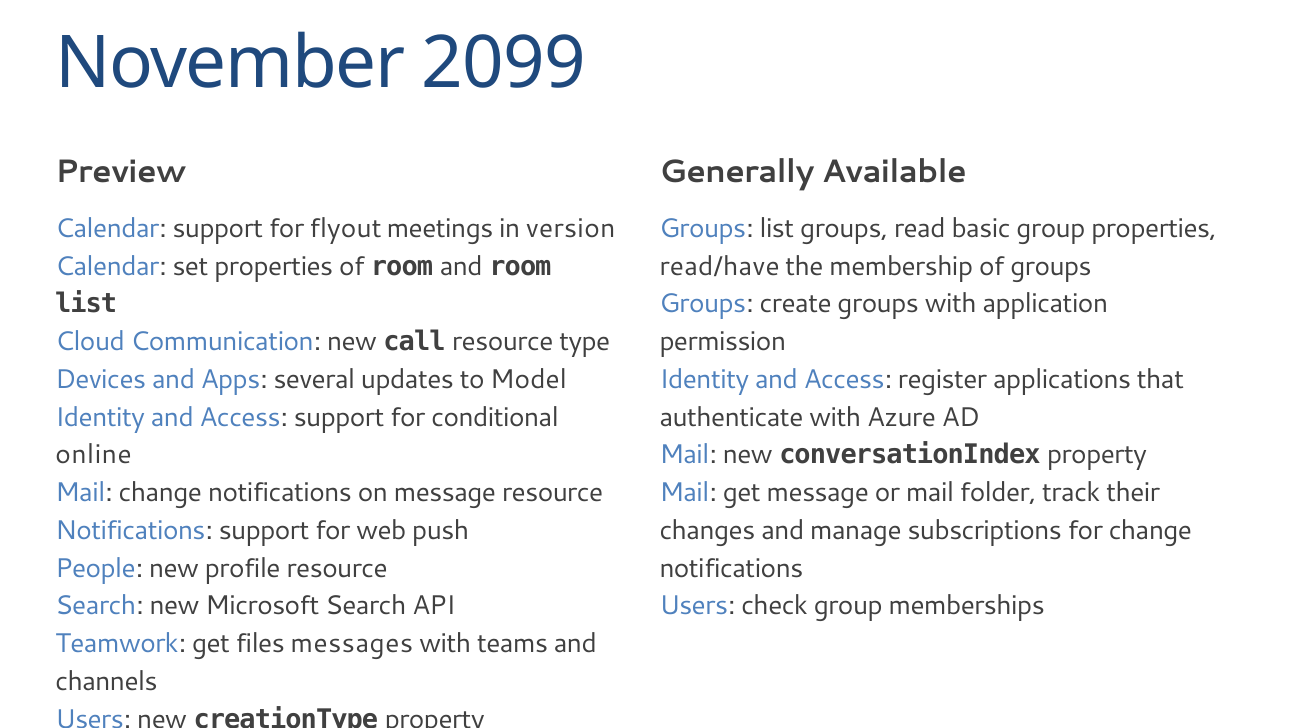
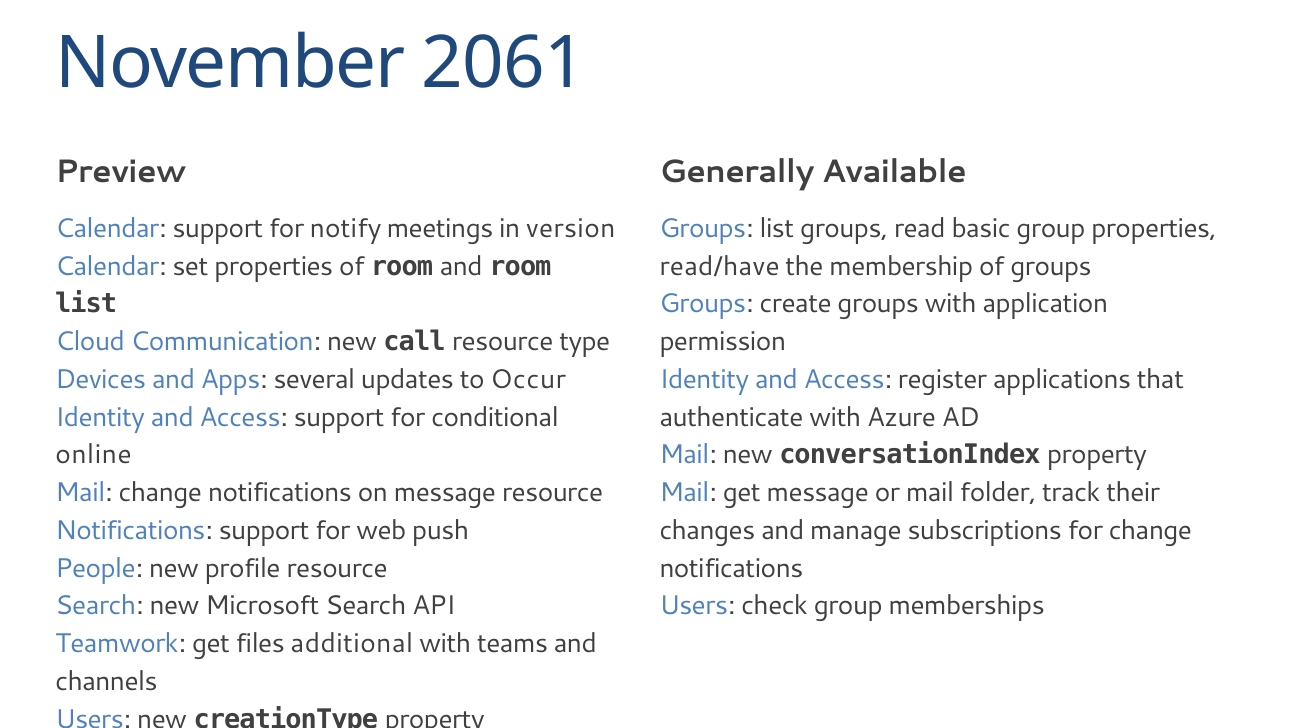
2099: 2099 -> 2061 (503, 63)
flyout: flyout -> notify (346, 228)
Model: Model -> Occur (528, 379)
messages: messages -> additional (352, 644)
